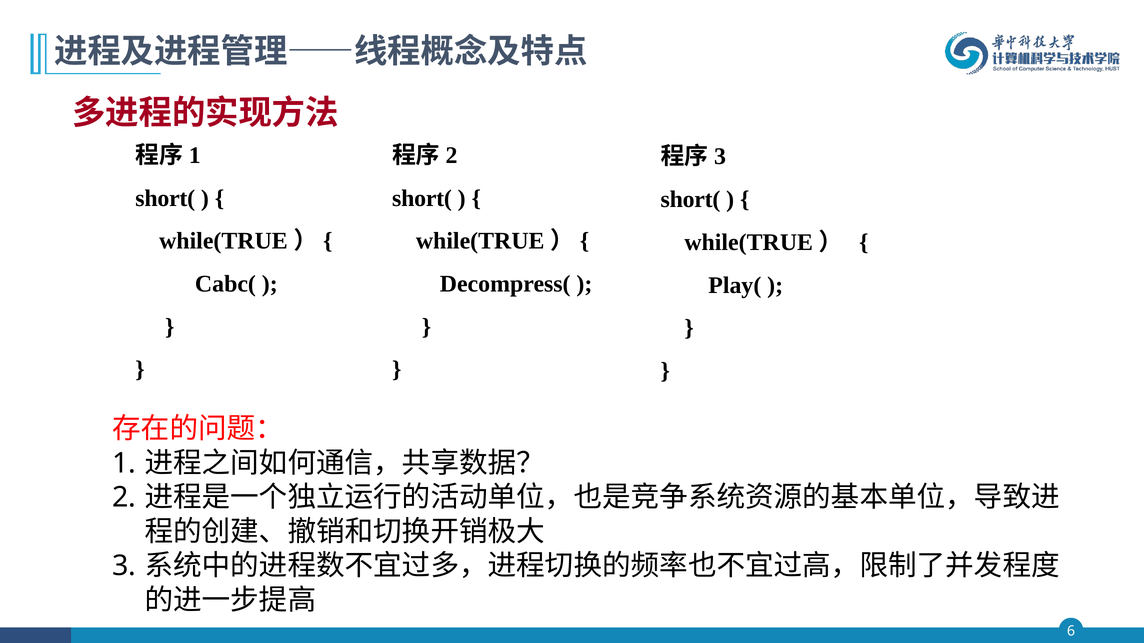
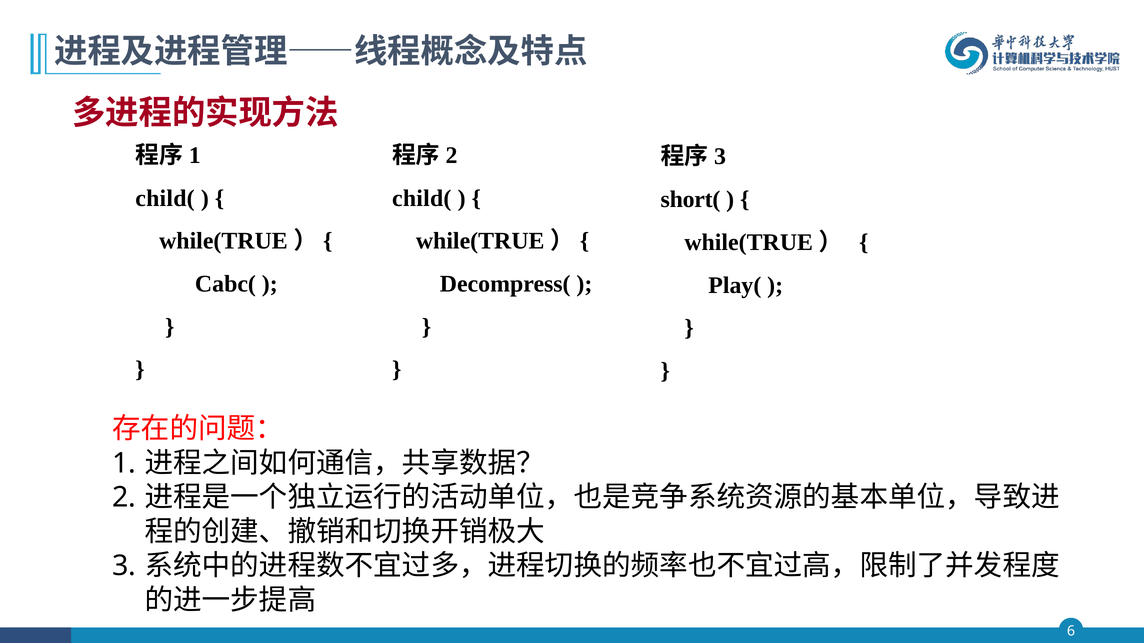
short(: short( -> child( (165, 198)
short(: short( -> child( (422, 198)
